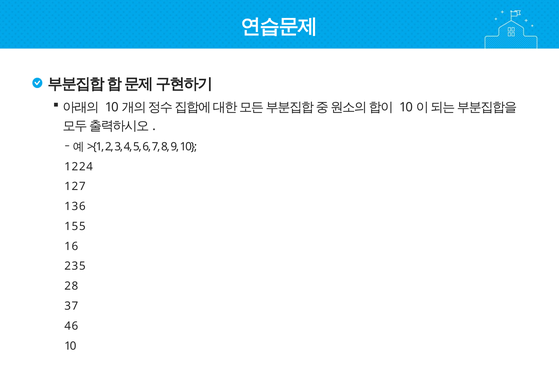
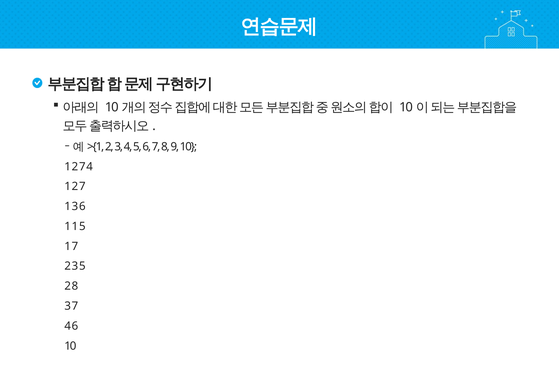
2: 2 -> 7 (82, 167)
1 5: 5 -> 1 (75, 226)
1 6: 6 -> 7 (75, 246)
